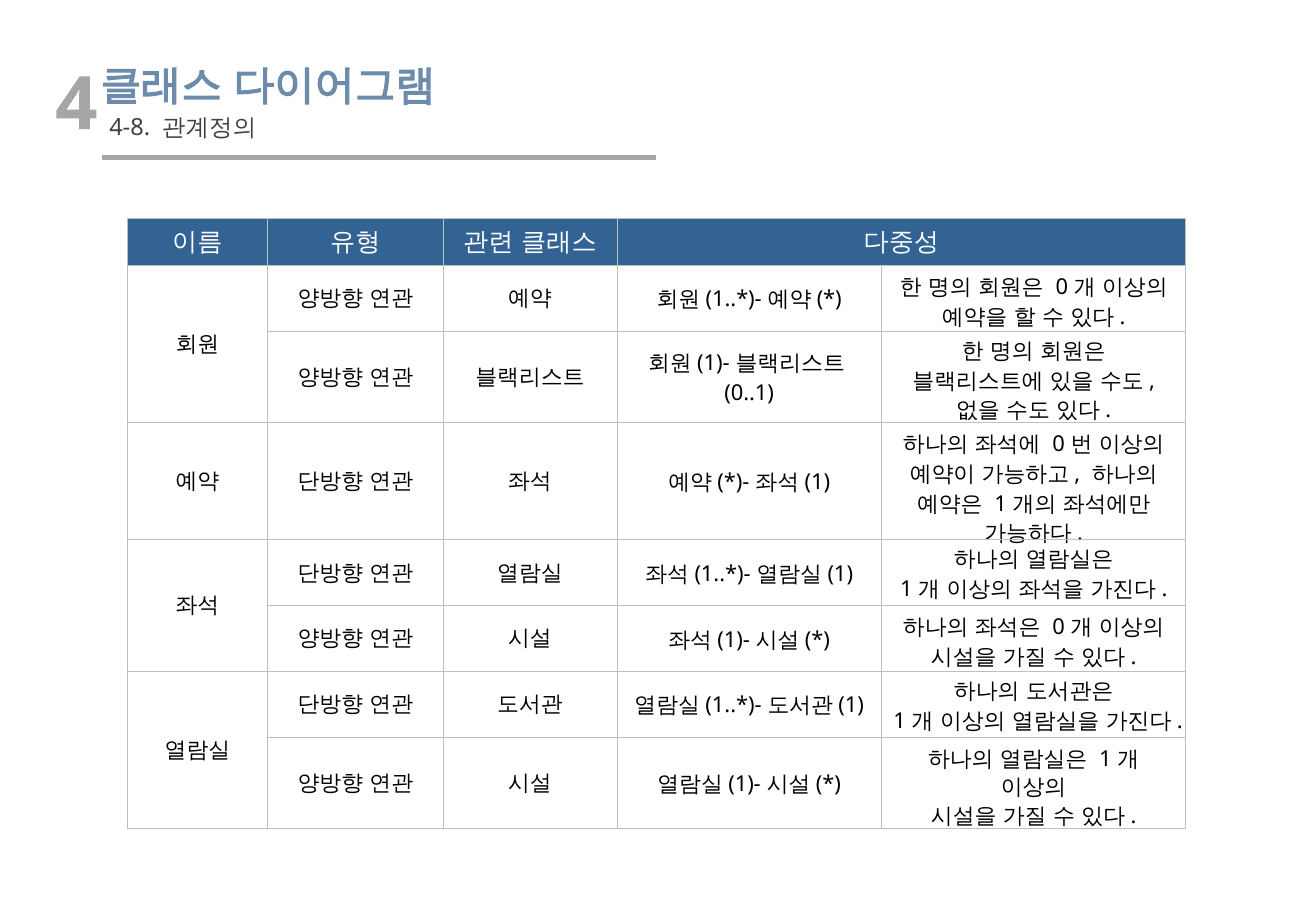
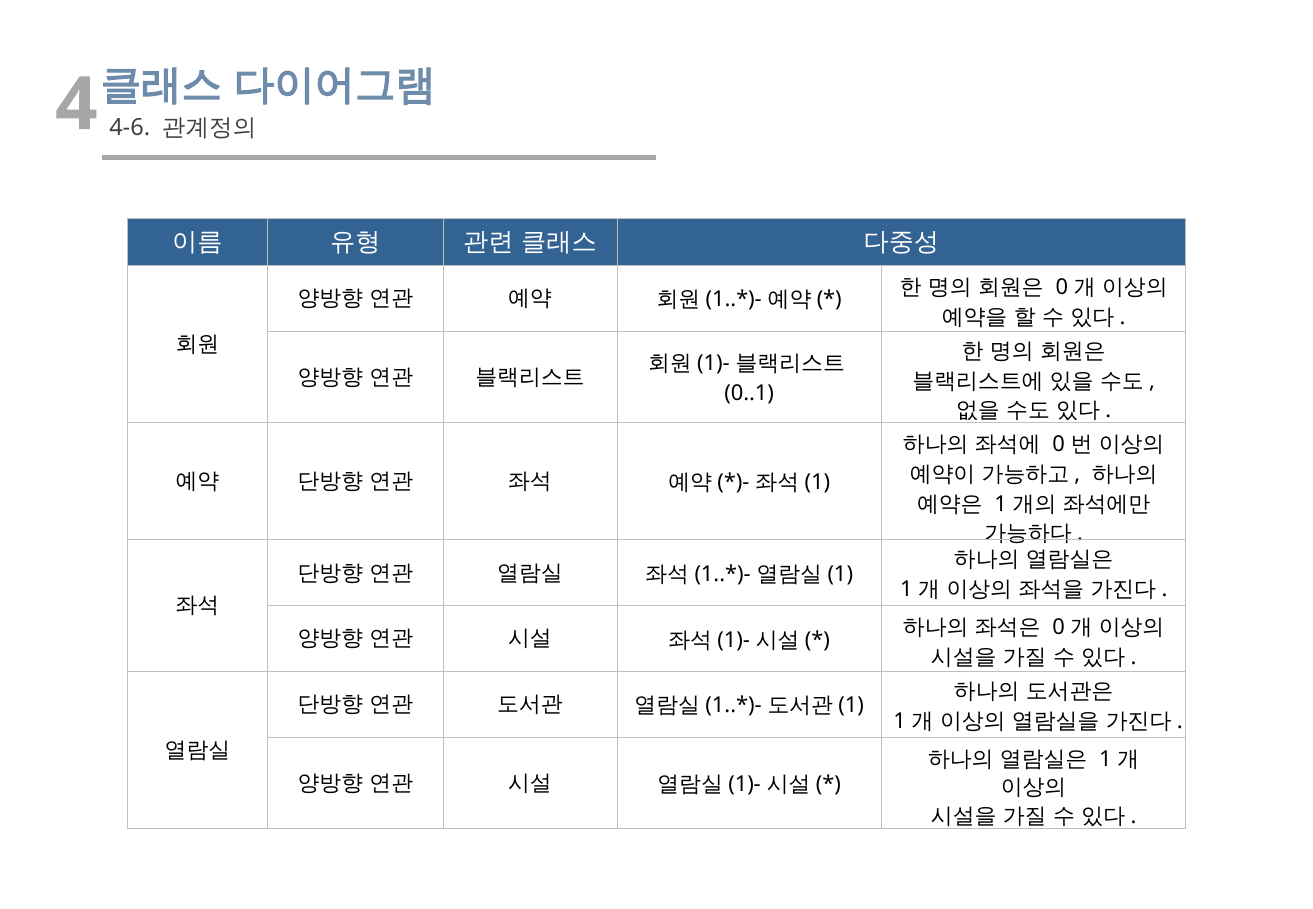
4-8: 4-8 -> 4-6 (130, 128)
